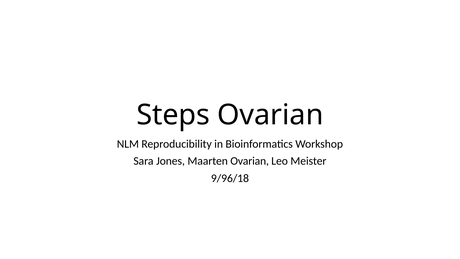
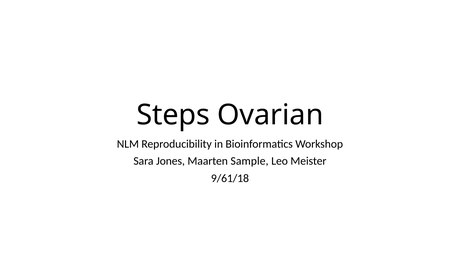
Maarten Ovarian: Ovarian -> Sample (250, 161)
9/96/18: 9/96/18 -> 9/61/18 (230, 178)
